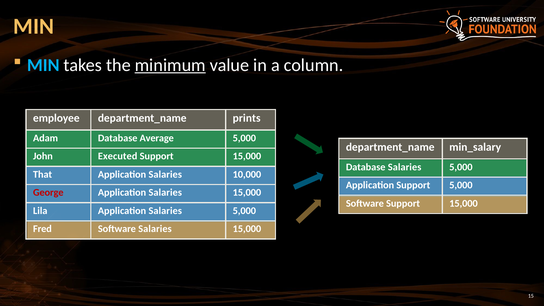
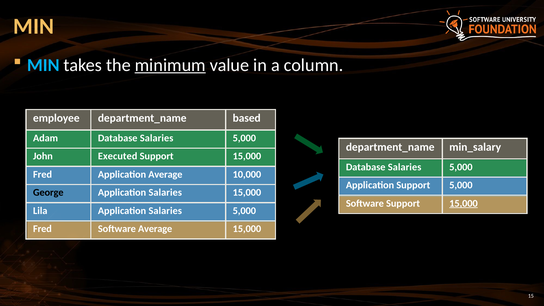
prints: prints -> based (247, 118)
Adam Database Average: Average -> Salaries (157, 138)
That: That -> Fred (43, 174)
Salaries: Salaries -> Average (165, 174)
George colour: red -> black (48, 193)
15,000 underline: none -> present (464, 203)
Software Salaries: Salaries -> Average (155, 229)
